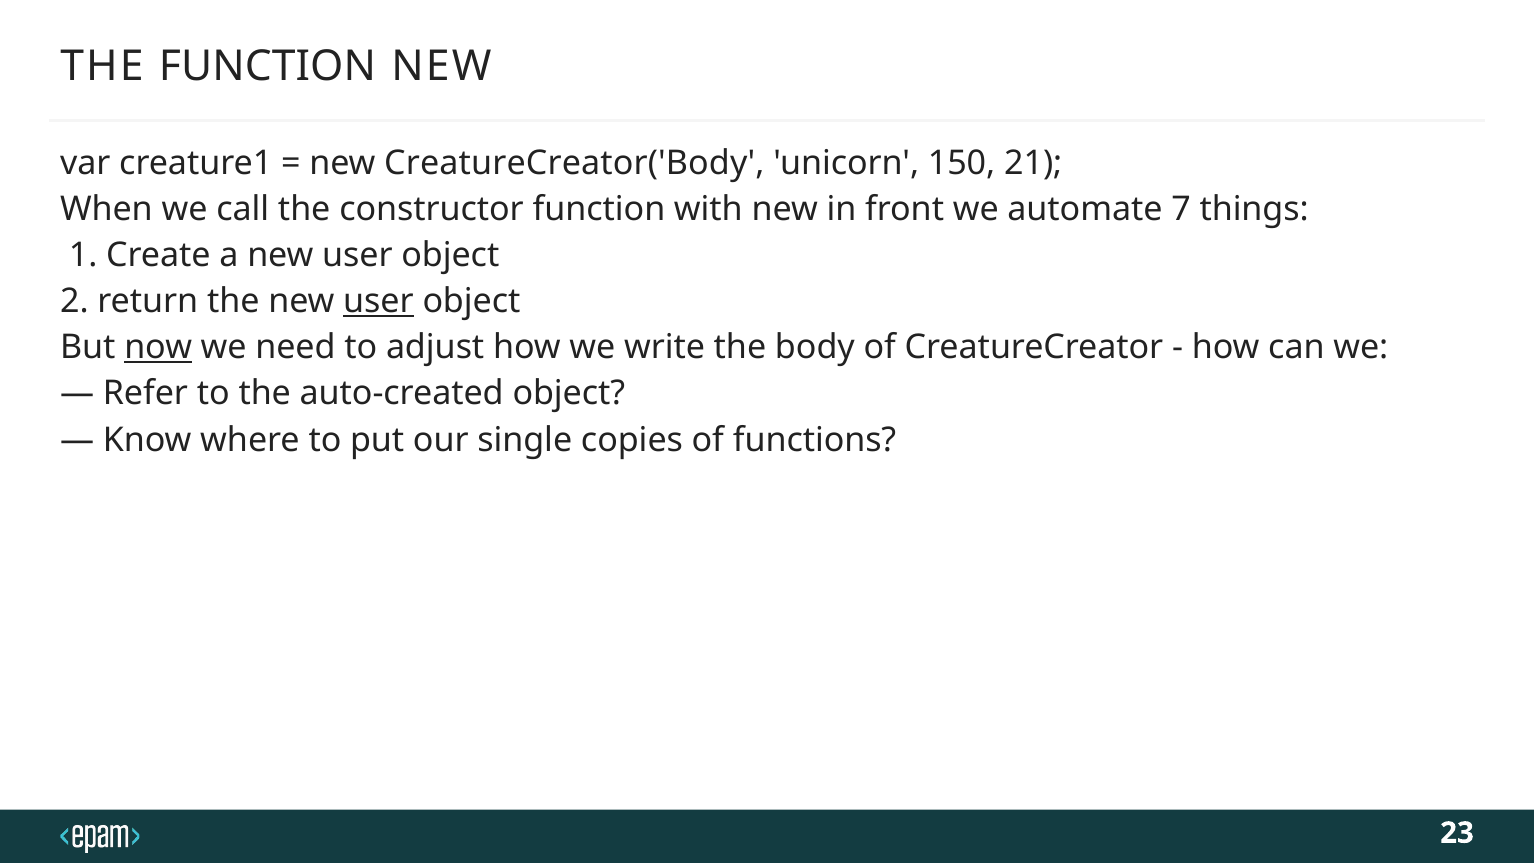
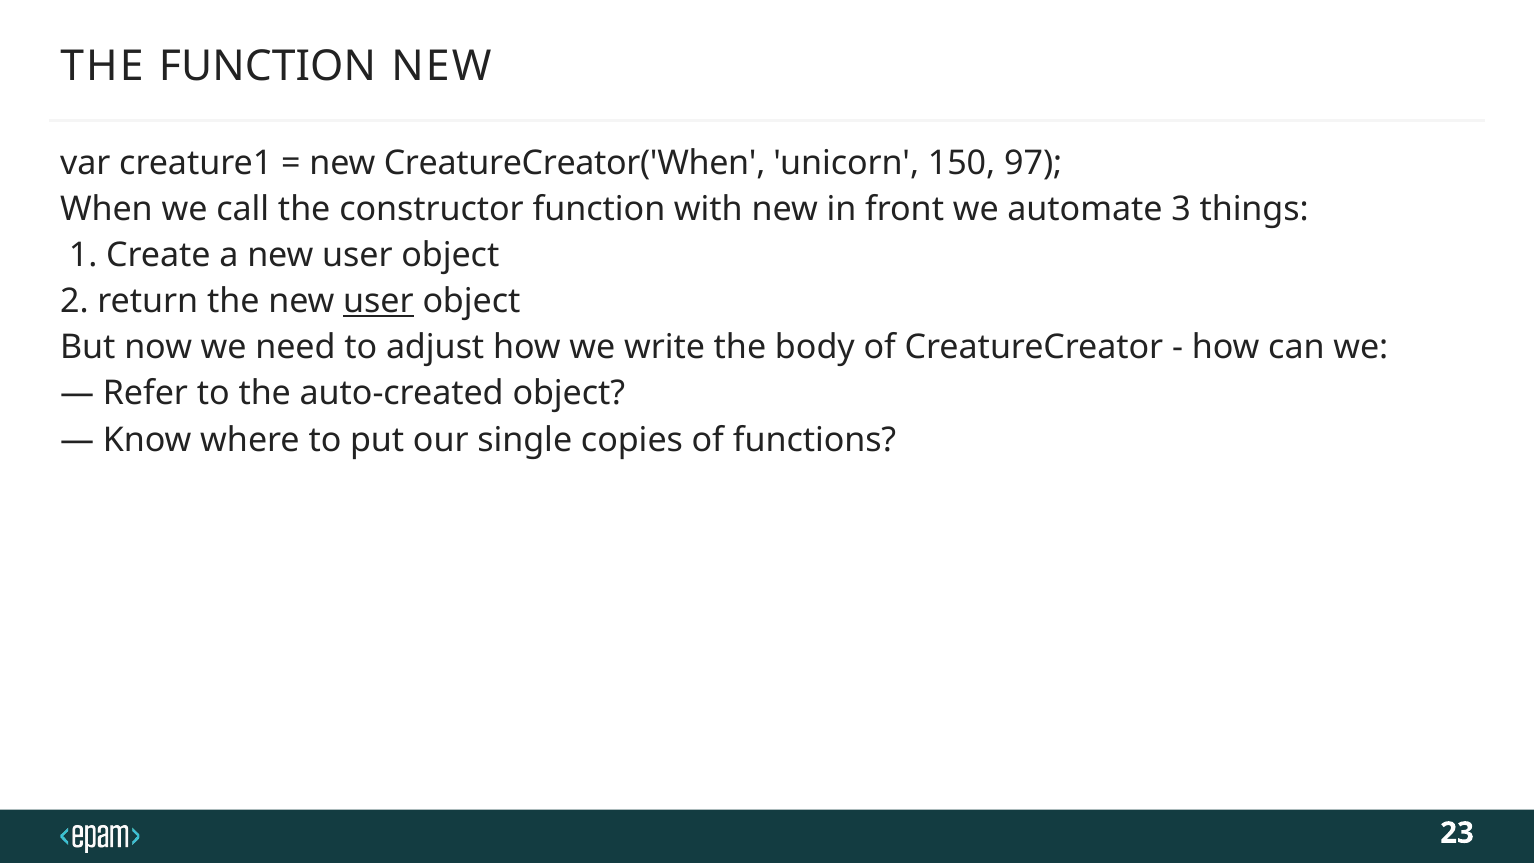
CreatureCreator('Body: CreatureCreator('Body -> CreatureCreator('When (575, 163)
21: 21 -> 97 (1033, 163)
7: 7 -> 3 (1181, 209)
now underline: present -> none (158, 348)
